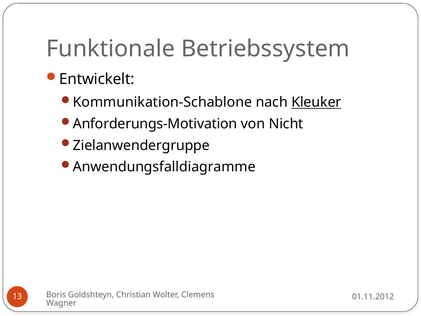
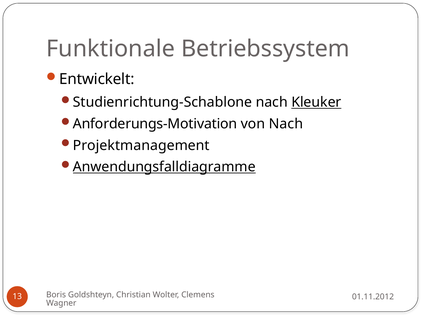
Kommunikation-Schablone: Kommunikation-Schablone -> Studienrichtung-Schablone (163, 102)
von Nicht: Nicht -> Nach (286, 124)
Zielanwendergruppe: Zielanwendergruppe -> Projektmanagement (141, 145)
Anwendungsfalldiagramme underline: none -> present (164, 167)
